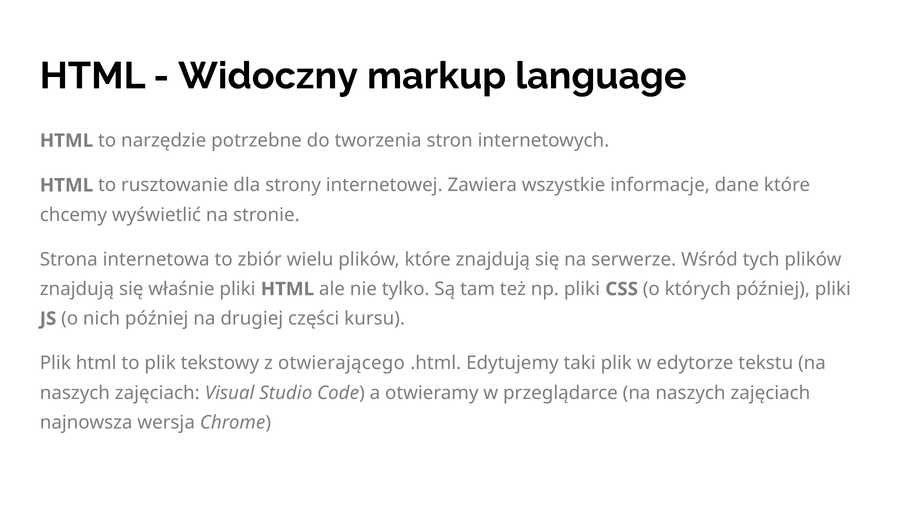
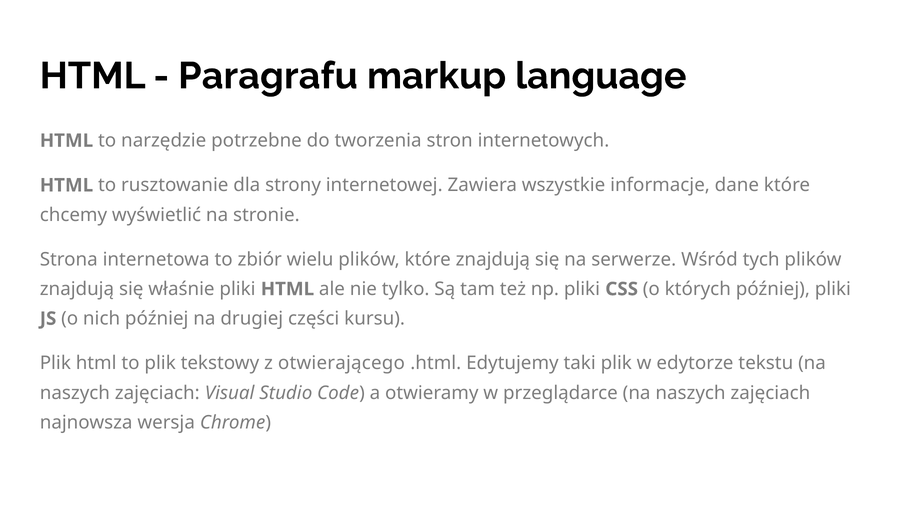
Widoczny: Widoczny -> Paragrafu (268, 76)
